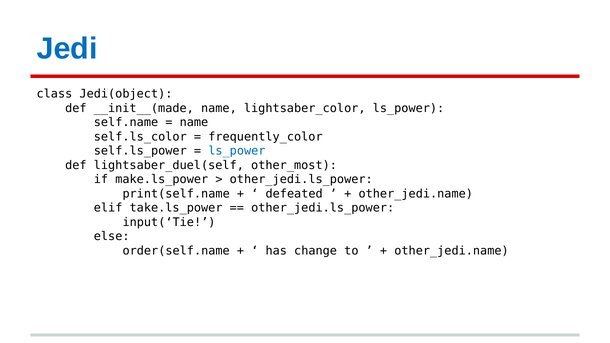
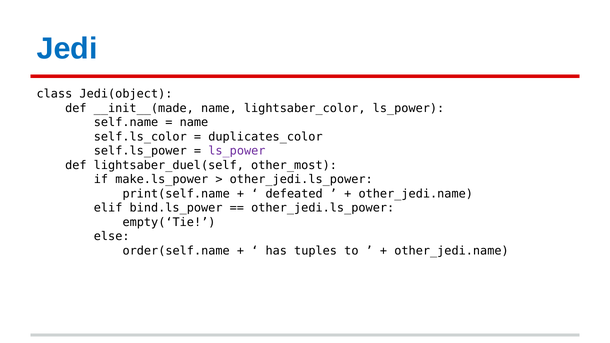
frequently_color: frequently_color -> duplicates_color (265, 137)
ls_power colour: blue -> purple (237, 151)
take.ls_power: take.ls_power -> bind.ls_power (176, 208)
input(‘Tie: input(‘Tie -> empty(‘Tie (169, 222)
change: change -> tuples (316, 251)
